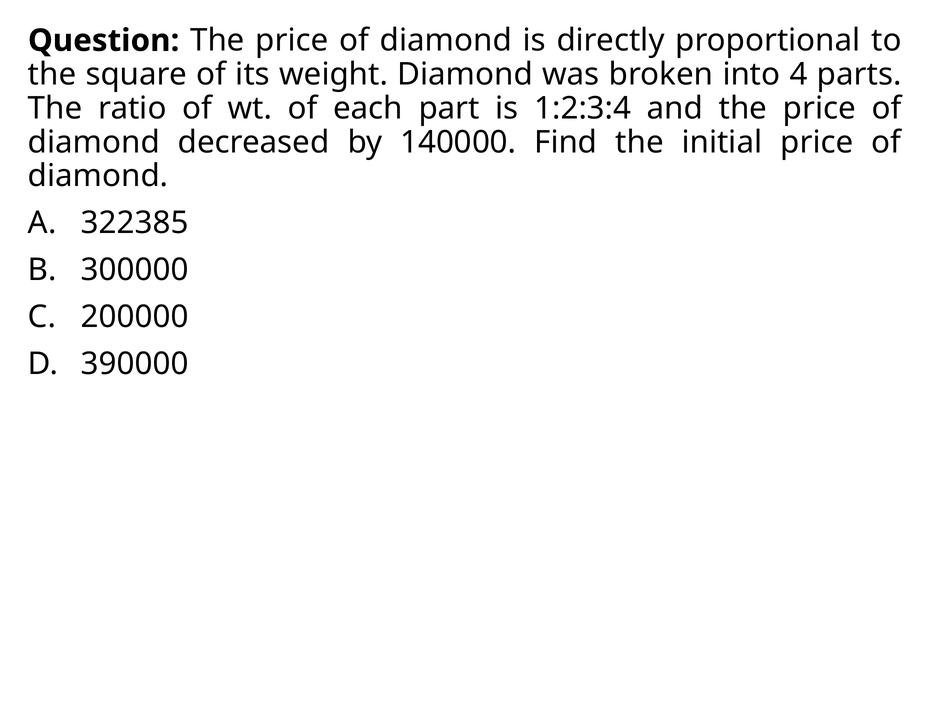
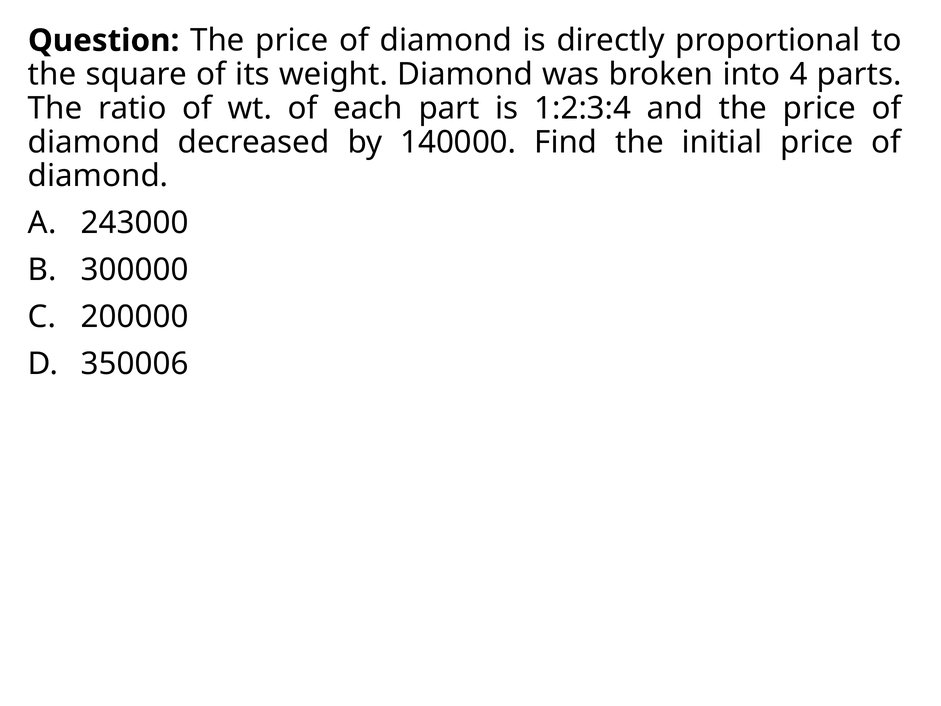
322385: 322385 -> 243000 (135, 223)
390000: 390000 -> 350006 (135, 364)
